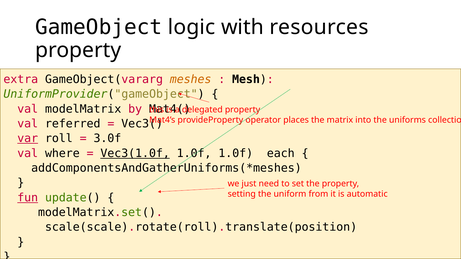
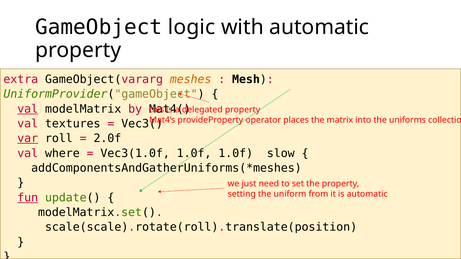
with resources: resources -> automatic (319, 27)
val underline: none -> present (28, 109)
referred: referred -> textures (73, 124)
3.0f: 3.0f -> 2.0f (107, 139)
Vec3(1.0f underline: present -> none (135, 153)
each: each -> slow (281, 153)
